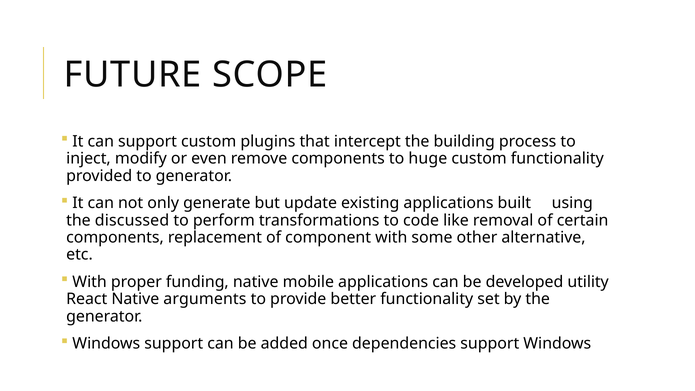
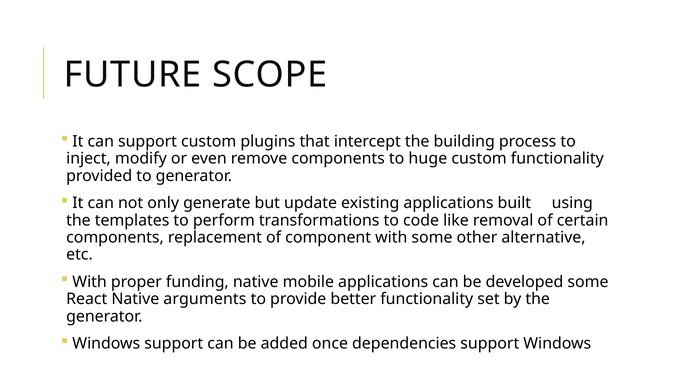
discussed: discussed -> templates (132, 220)
developed utility: utility -> some (588, 282)
